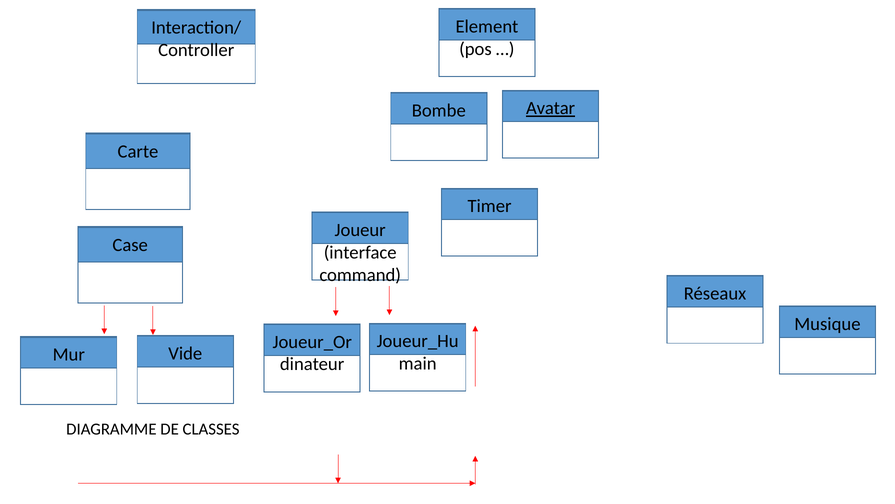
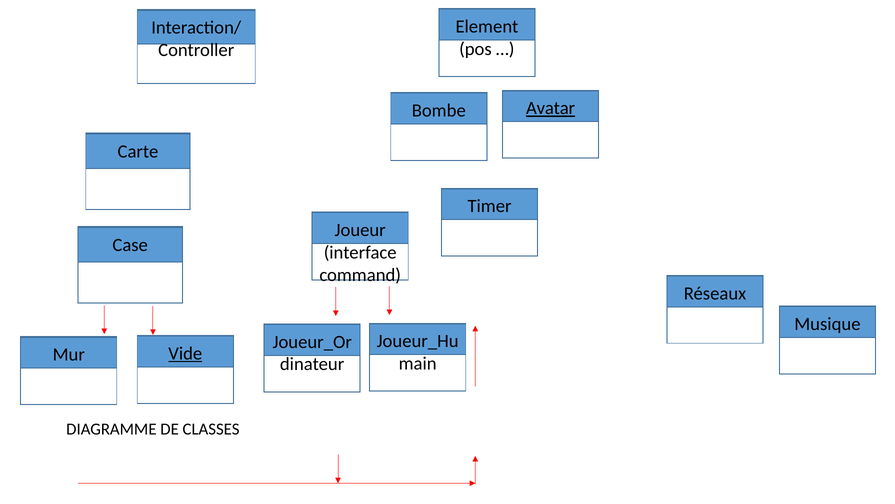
Vide underline: none -> present (185, 353)
